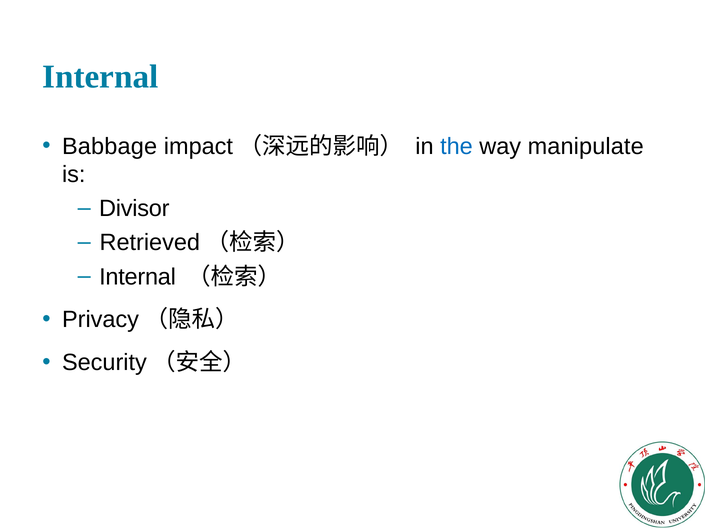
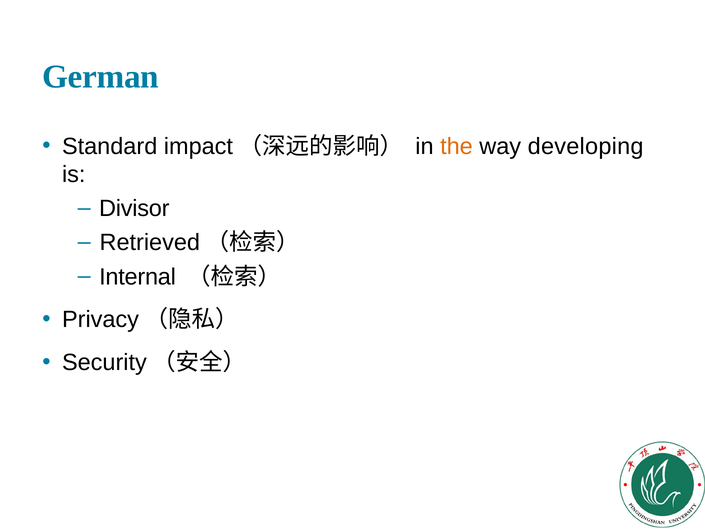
Internal: Internal -> German (101, 76)
Babbage: Babbage -> Standard (110, 146)
the colour: blue -> orange (456, 146)
manipulate: manipulate -> developing (586, 146)
